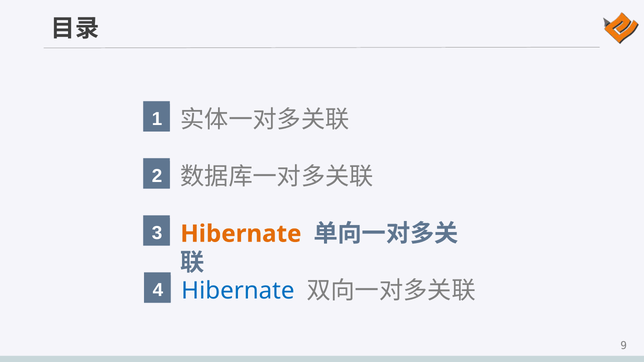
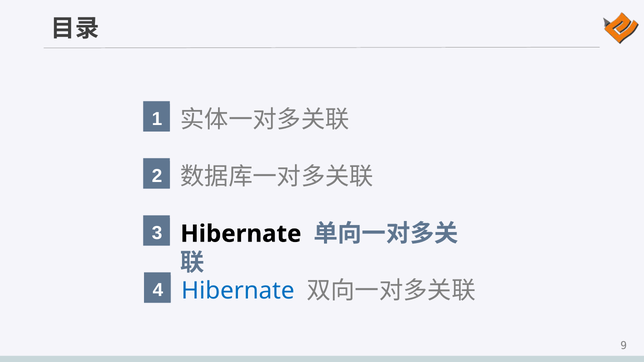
Hibernate colour: orange -> black (241, 234)
